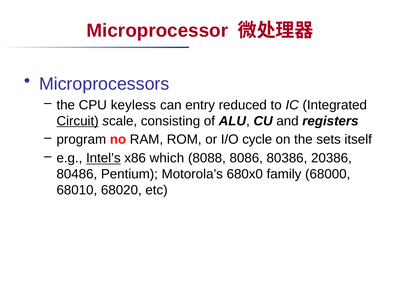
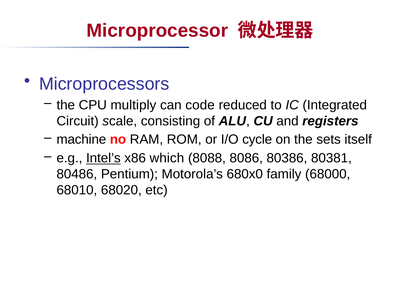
keyless: keyless -> multiply (133, 105)
entry: entry -> code (200, 105)
Circuit underline: present -> none (78, 121)
program: program -> machine (81, 140)
20386: 20386 -> 80381 (331, 158)
